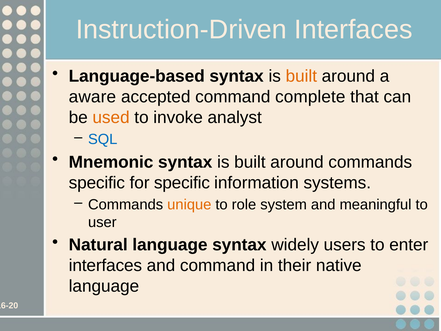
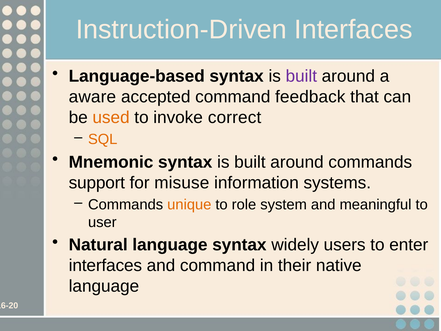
built colour: orange -> purple (301, 76)
complete: complete -> feedback (310, 97)
analyst: analyst -> correct (235, 117)
SQL colour: blue -> orange (103, 139)
specific: specific -> support (97, 183)
for specific: specific -> misuse (182, 183)
